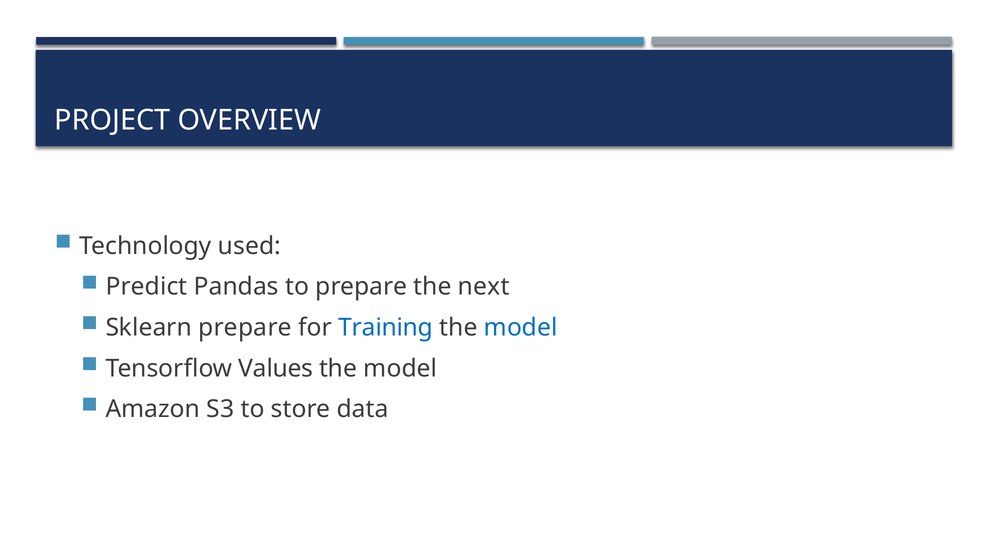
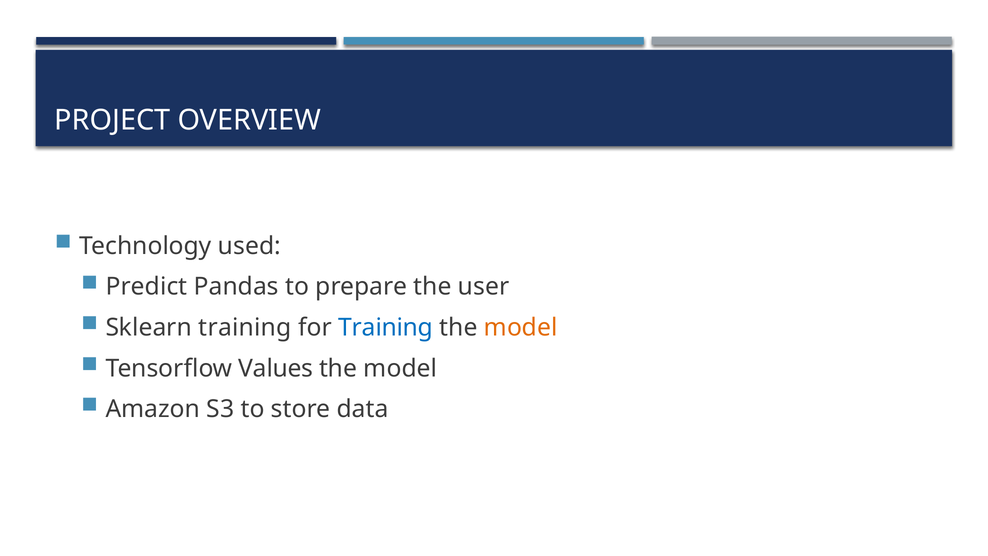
next: next -> user (484, 287)
Sklearn prepare: prepare -> training (245, 327)
model colour: blue -> orange (521, 327)
